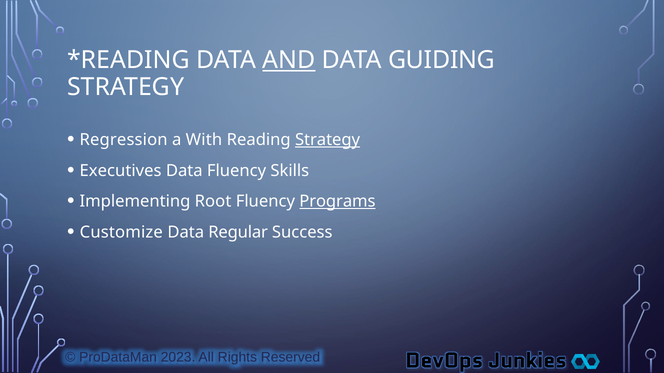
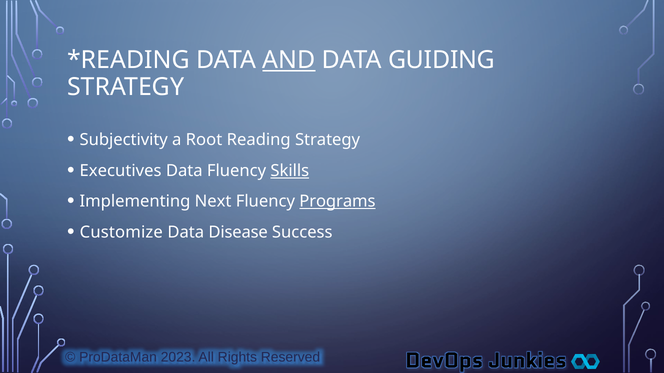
Regression: Regression -> Subjectivity (124, 140)
With: With -> Root (204, 140)
Strategy underline: present -> none (328, 140)
Skills underline: none -> present (290, 171)
Root: Root -> Next (213, 202)
Regular: Regular -> Disease (238, 233)
